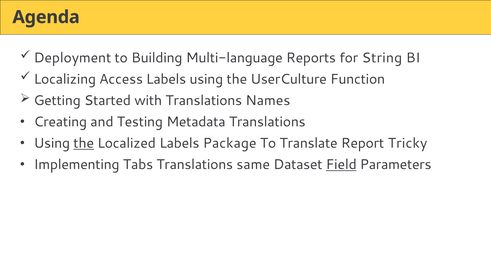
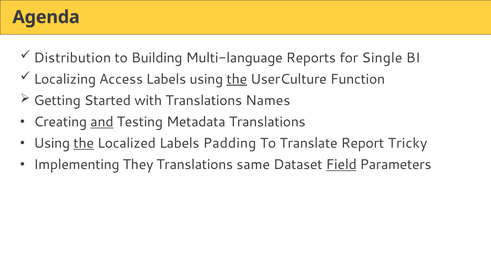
Deployment: Deployment -> Distribution (72, 58)
String: String -> Single (382, 58)
the underline: none -> present (237, 79)
and underline: none -> present (102, 122)
Package: Package -> Padding (230, 143)
Tabs: Tabs -> They (138, 165)
